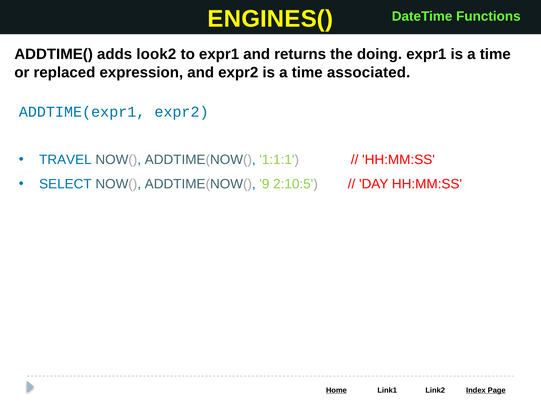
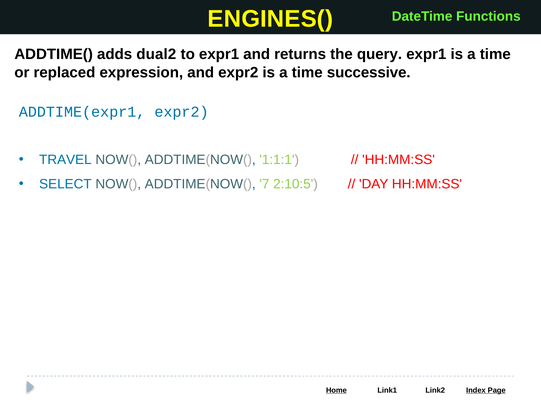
look2: look2 -> dual2 (156, 54)
doing: doing -> query (379, 54)
associated: associated -> successive (369, 72)
9: 9 -> 7 (264, 184)
